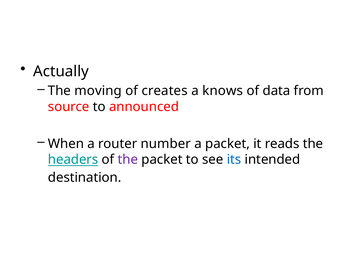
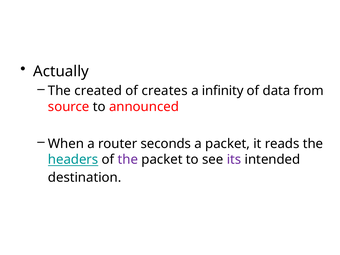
moving: moving -> created (98, 91)
knows: knows -> infinity (223, 91)
number: number -> seconds (166, 144)
its colour: blue -> purple (234, 160)
